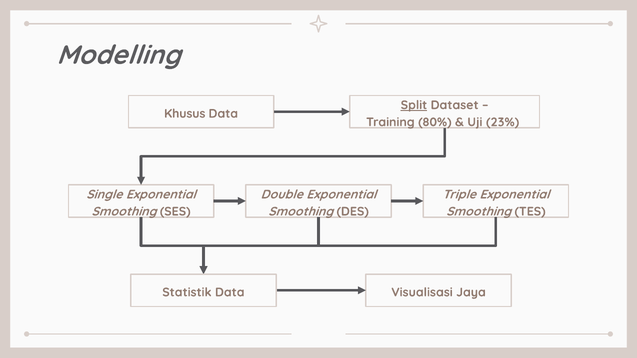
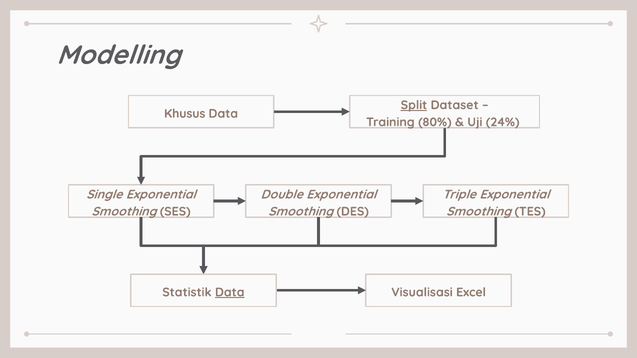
23%: 23% -> 24% (503, 122)
Data underline: none -> present (230, 293)
Jaya: Jaya -> Excel (471, 293)
